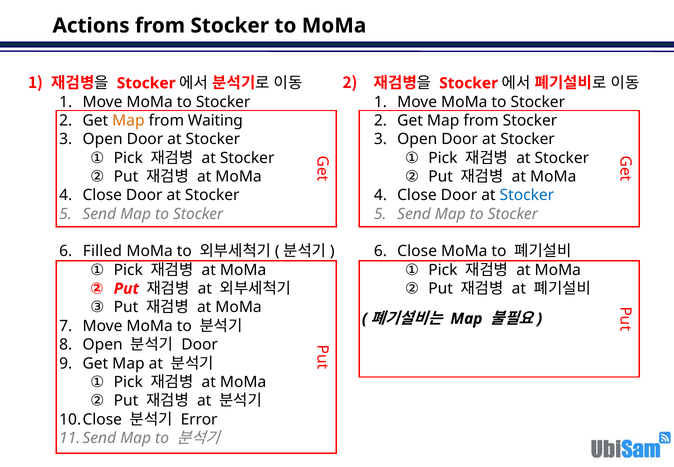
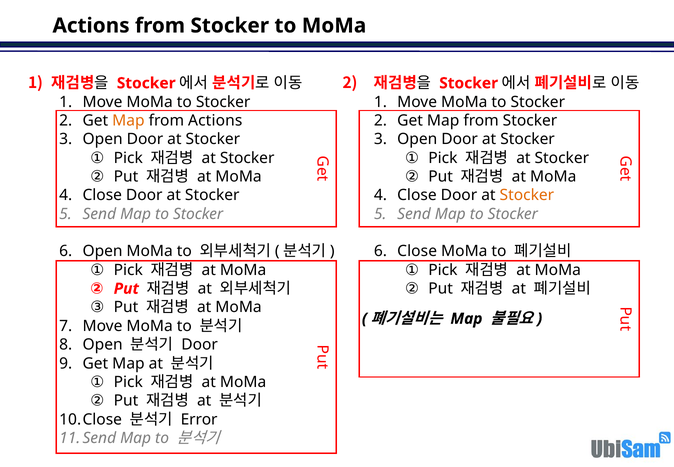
from Waiting: Waiting -> Actions (215, 120)
Stocker colour: blue -> orange (527, 195)
Filled: Filled -> Open (103, 251)
